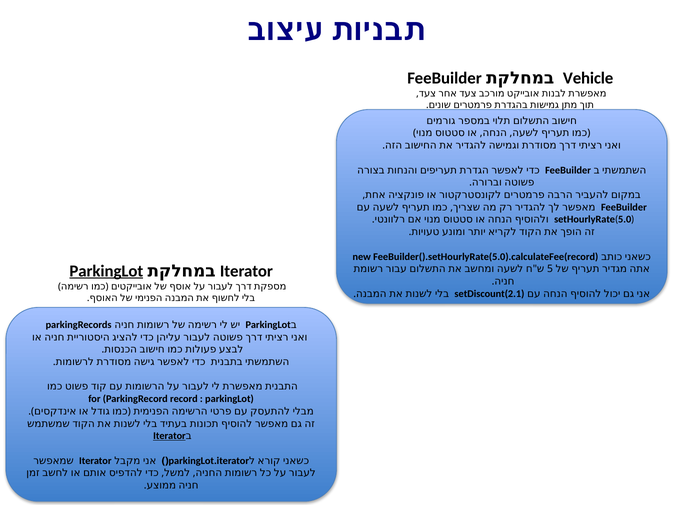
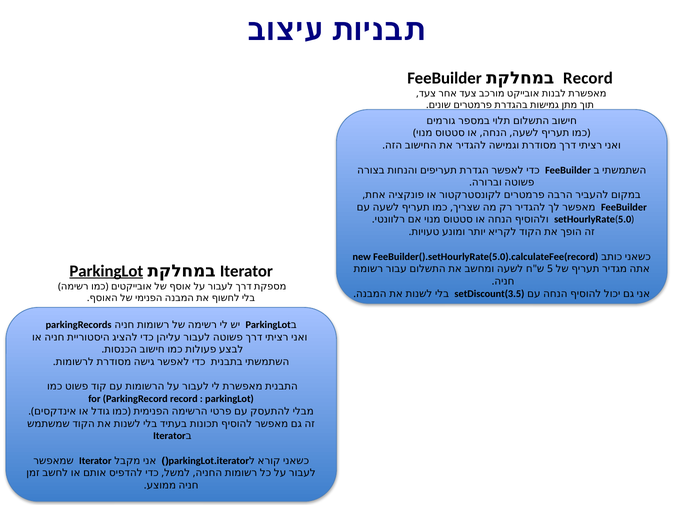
Vehicle: Vehicle -> Record (588, 78)
setDiscount(2.1: setDiscount(2.1 -> setDiscount(3.5 (489, 294)
Iterator underline: present -> none (169, 436)
